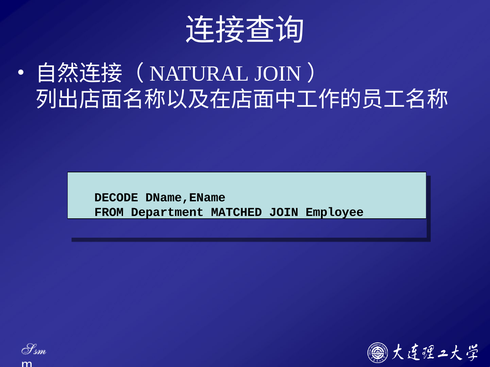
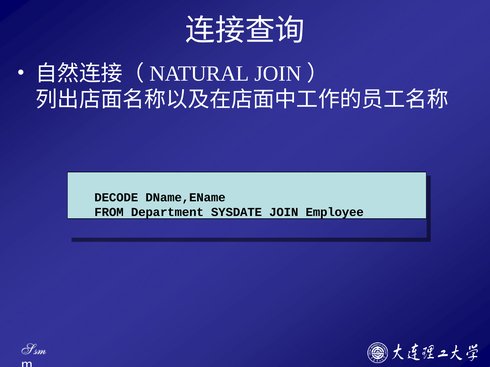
MATCHED: MATCHED -> SYSDATE (237, 213)
